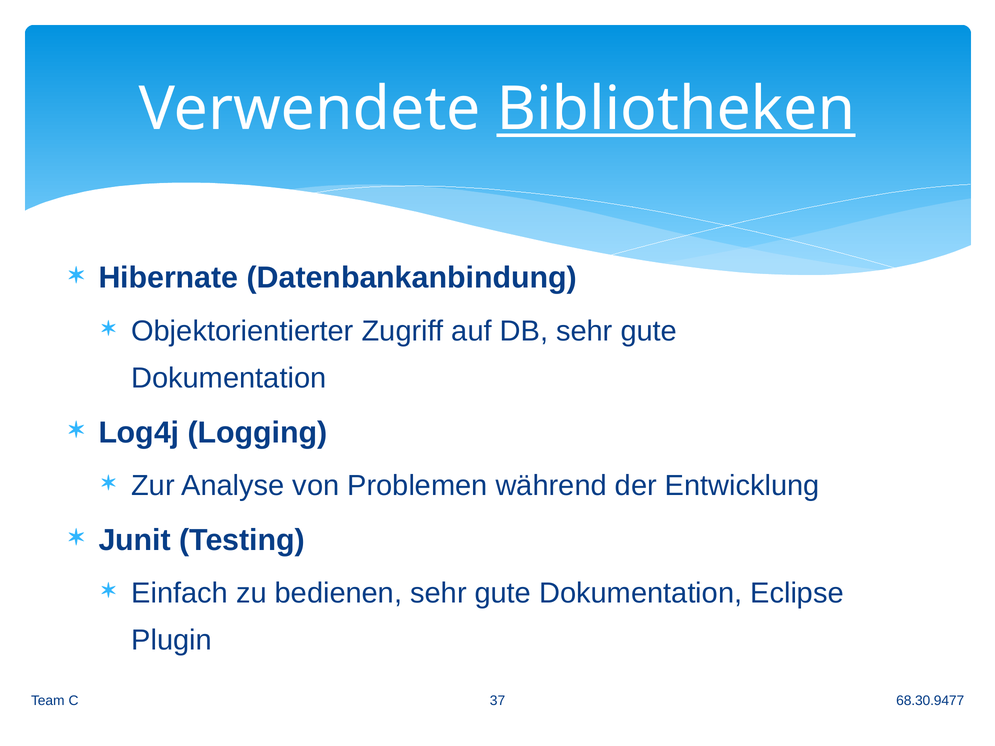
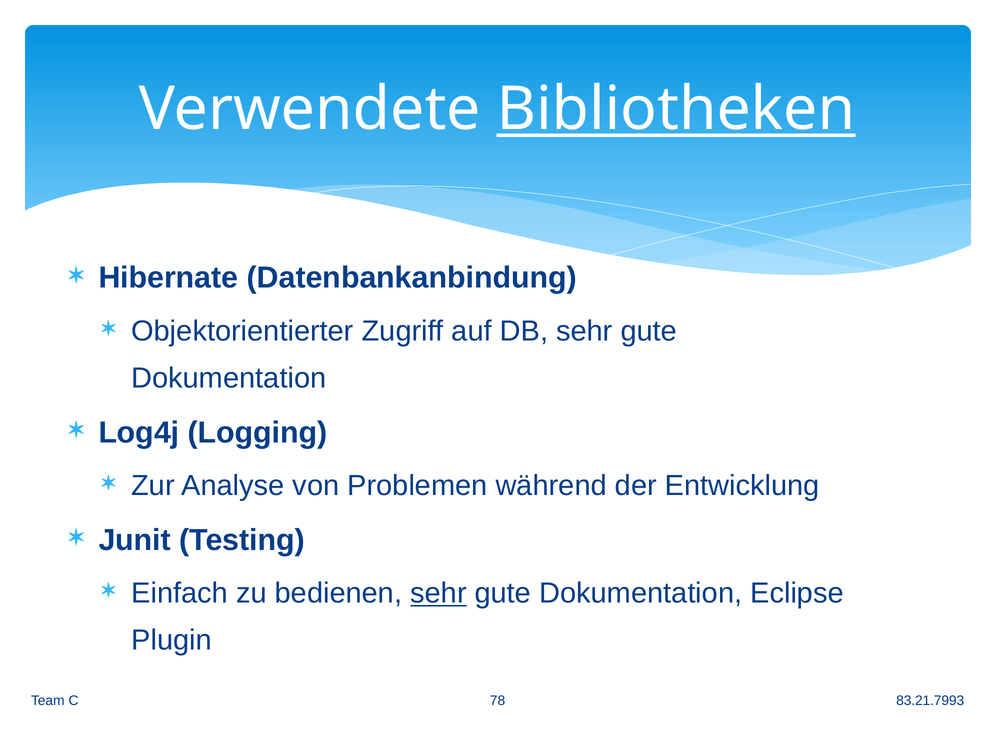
sehr underline: none -> present (438, 593)
37: 37 -> 78 (498, 701)
68.30.9477: 68.30.9477 -> 83.21.7993 (930, 701)
